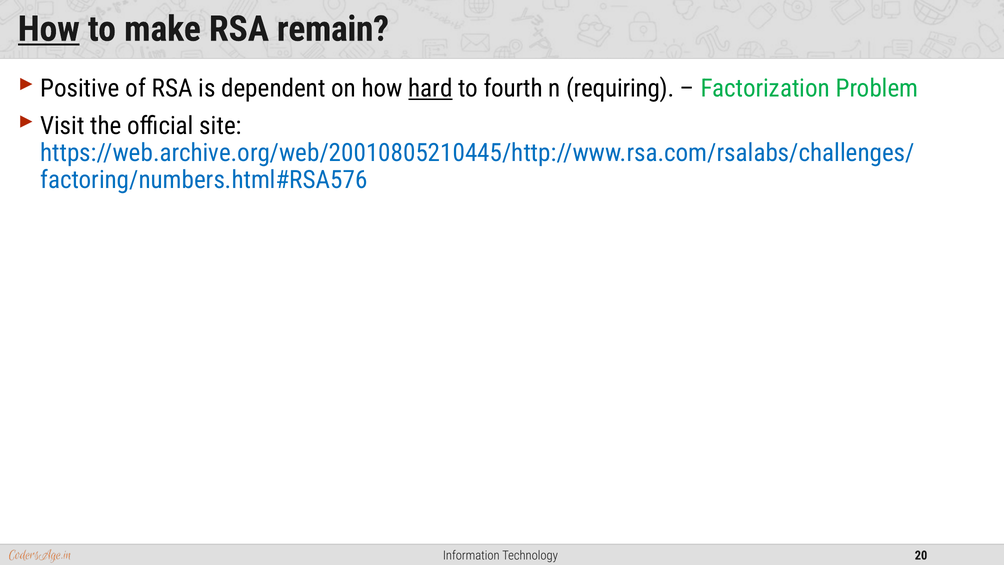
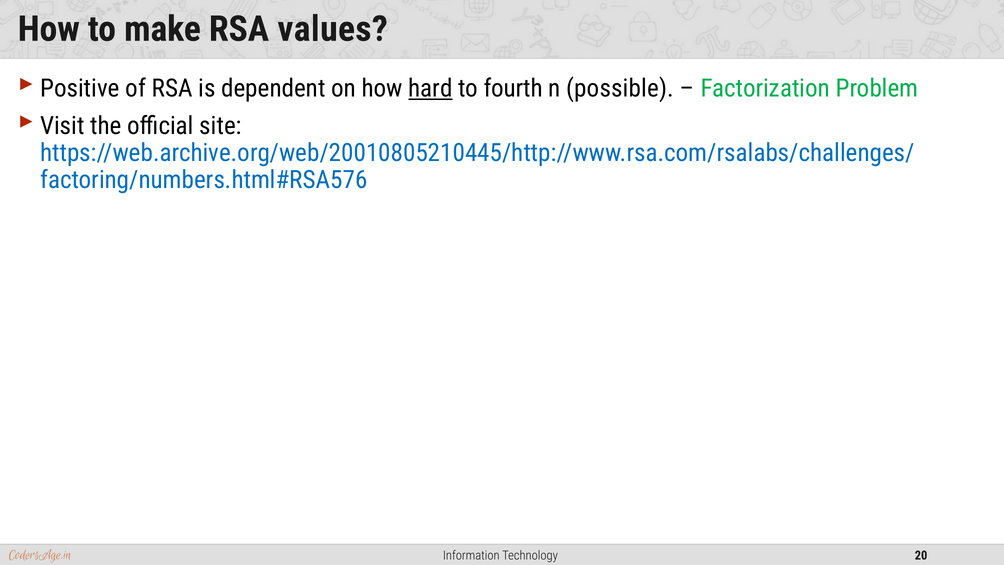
How underline: present -> none (49, 29)
remain: remain -> values (333, 29)
requiring: requiring -> possible (620, 88)
